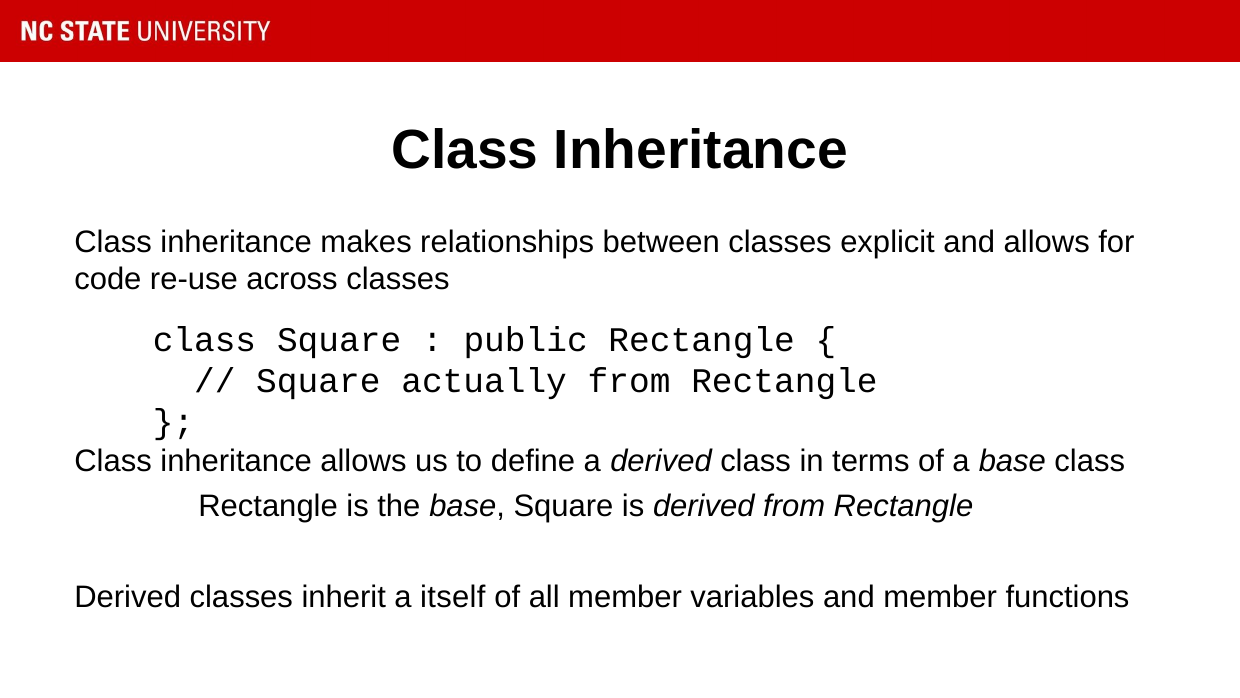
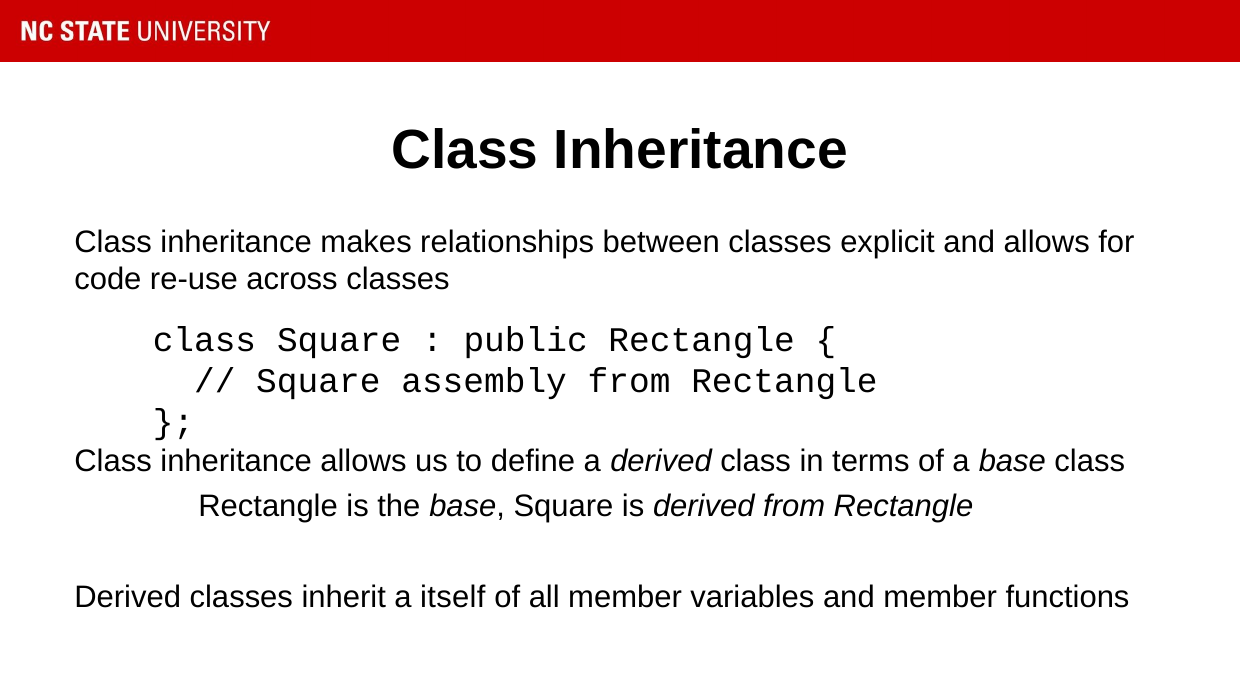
actually: actually -> assembly (484, 381)
